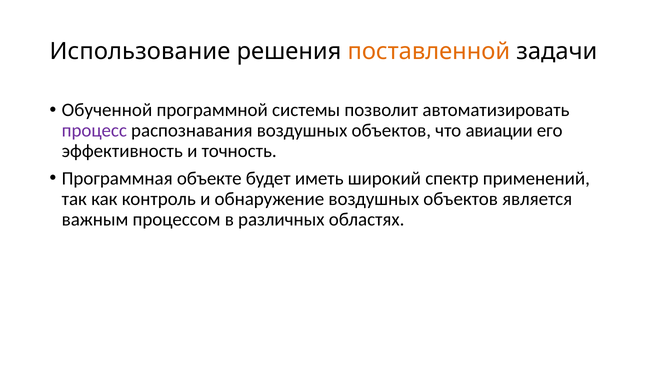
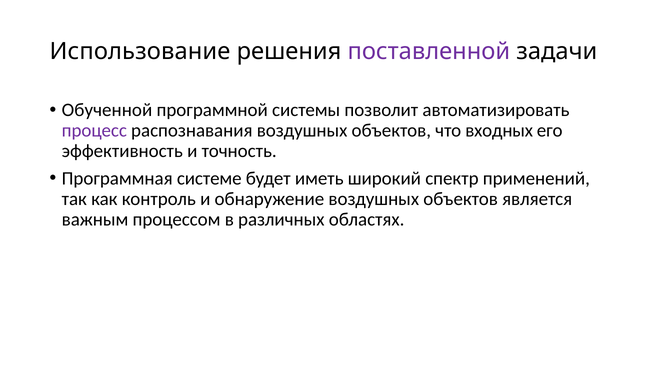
поставленной colour: orange -> purple (429, 52)
авиации: авиации -> входных (499, 130)
объекте: объекте -> системе (209, 178)
